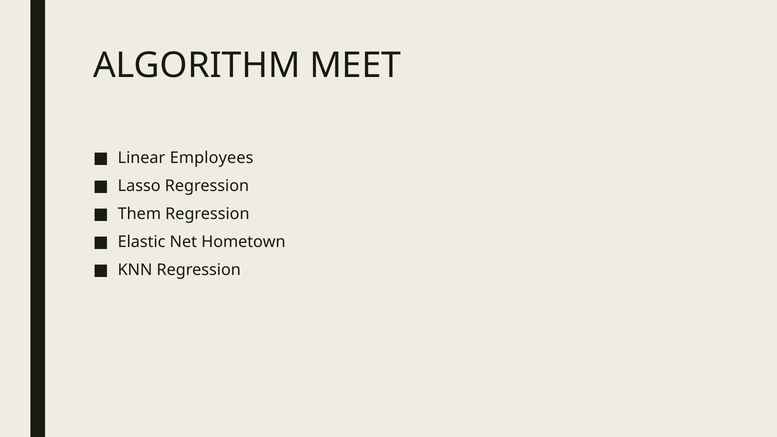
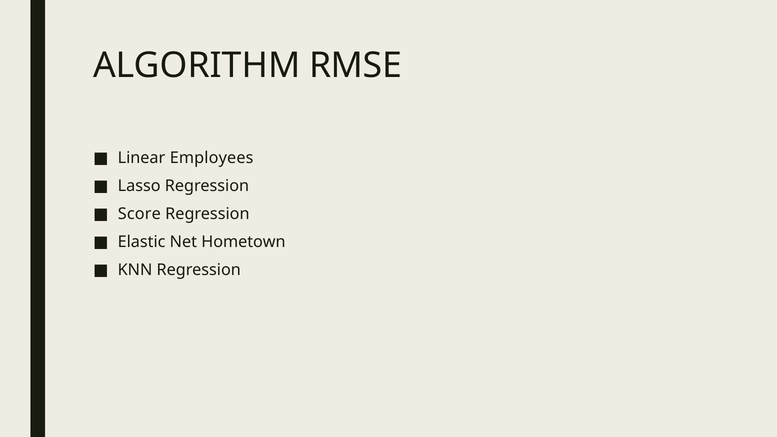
MEET: MEET -> RMSE (356, 65)
Them: Them -> Score (139, 214)
